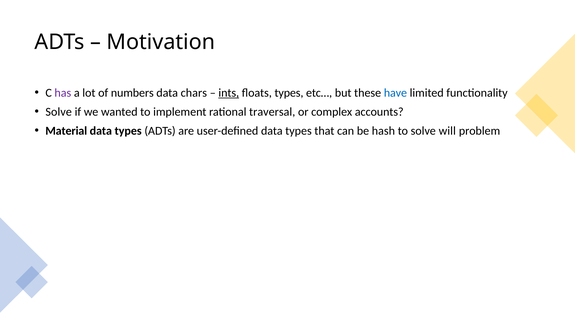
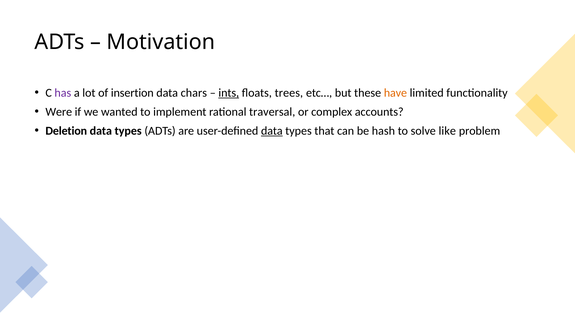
numbers: numbers -> insertion (132, 93)
floats types: types -> trees (289, 93)
have colour: blue -> orange (395, 93)
Solve: Solve -> Were (59, 112)
Material: Material -> Deletion (66, 131)
data underline: none -> present (272, 131)
will: will -> like (447, 131)
